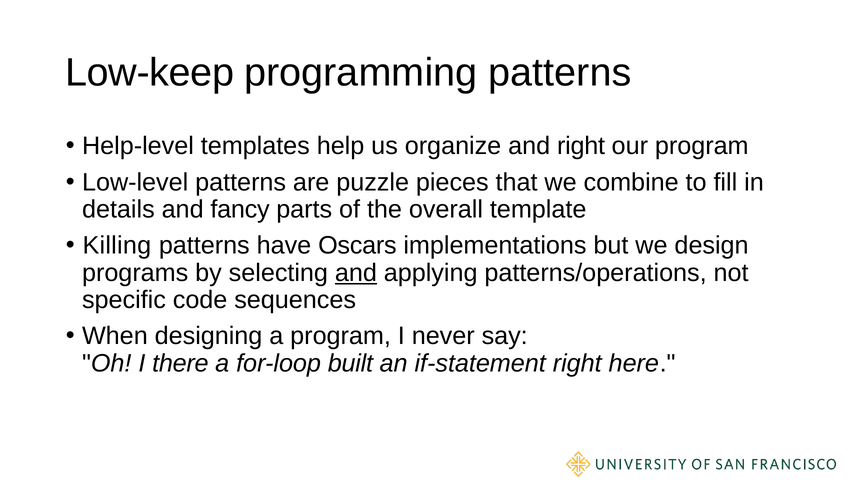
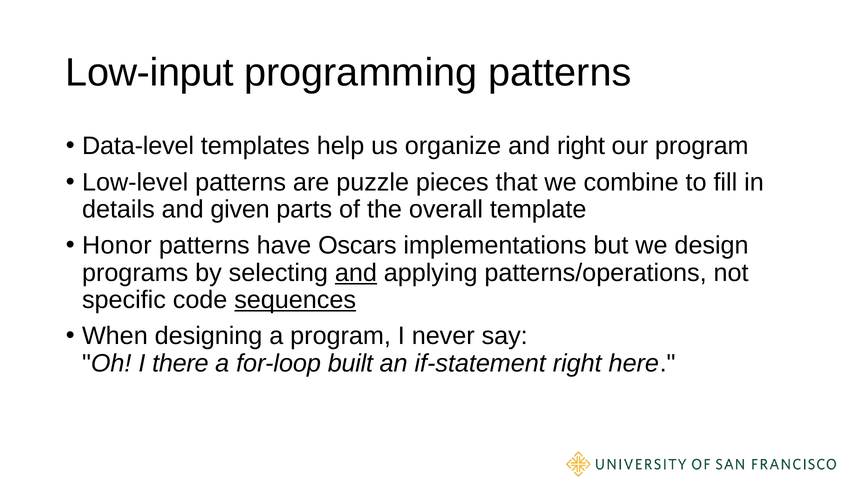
Low-keep: Low-keep -> Low-input (150, 73)
Help-level: Help-level -> Data-level (138, 146)
fancy: fancy -> given (240, 209)
Killing: Killing -> Honor (117, 246)
sequences underline: none -> present (295, 300)
